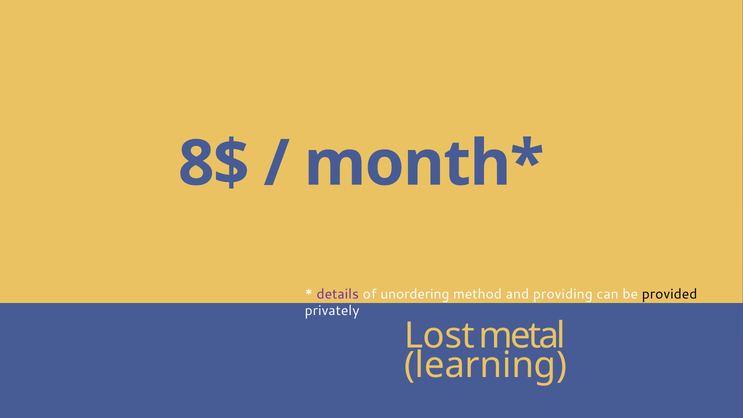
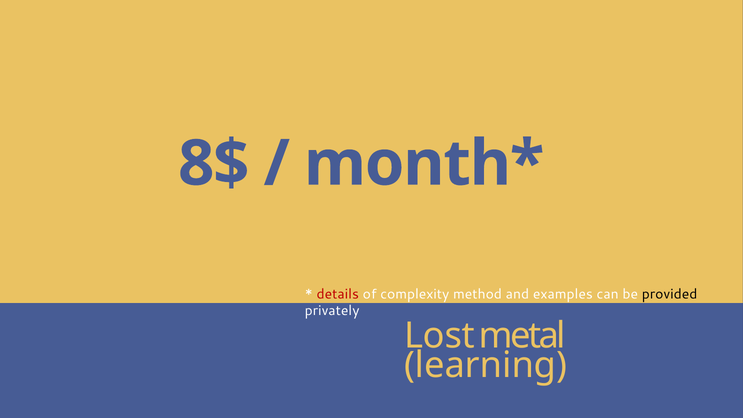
details colour: purple -> red (338, 294)
unordering: unordering -> complexity (415, 294)
providing: providing -> examples (563, 294)
